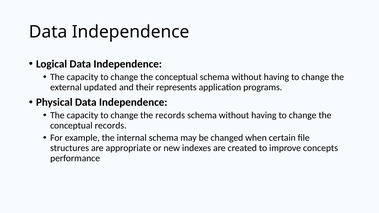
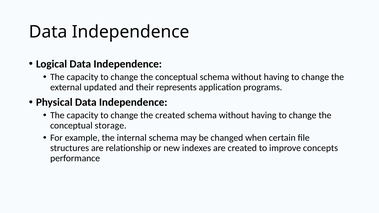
the records: records -> created (170, 115)
conceptual records: records -> storage (111, 126)
appropriate: appropriate -> relationship (128, 148)
